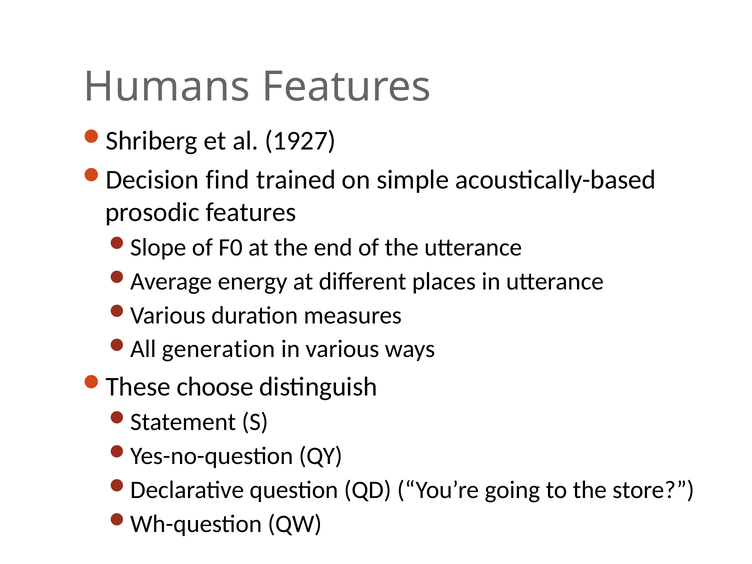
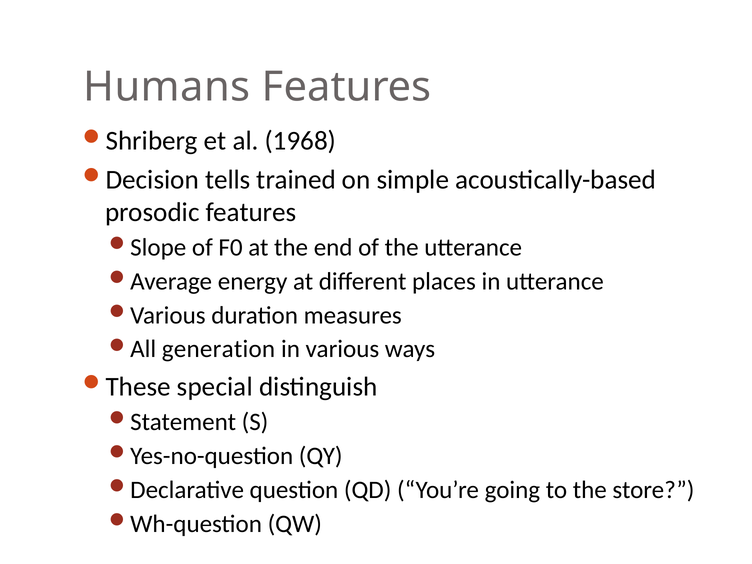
1927: 1927 -> 1968 (300, 141)
find: find -> tells (228, 180)
choose: choose -> special (215, 387)
